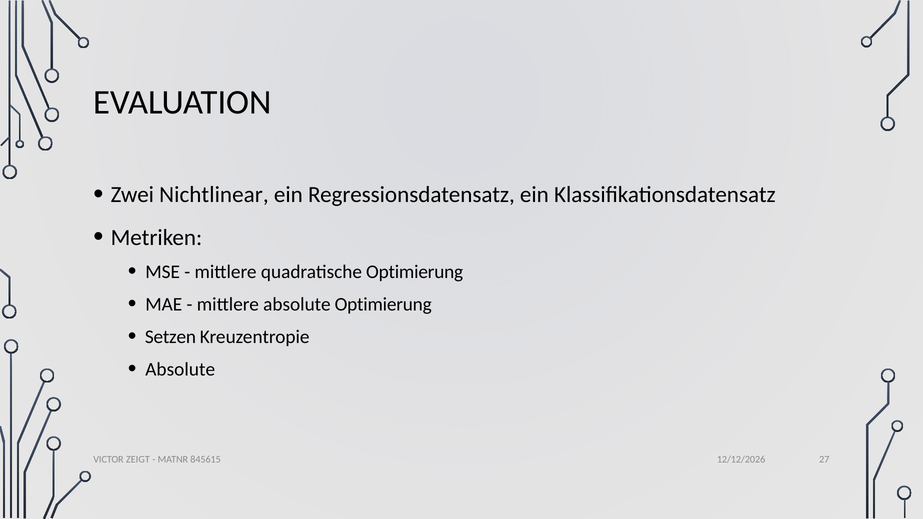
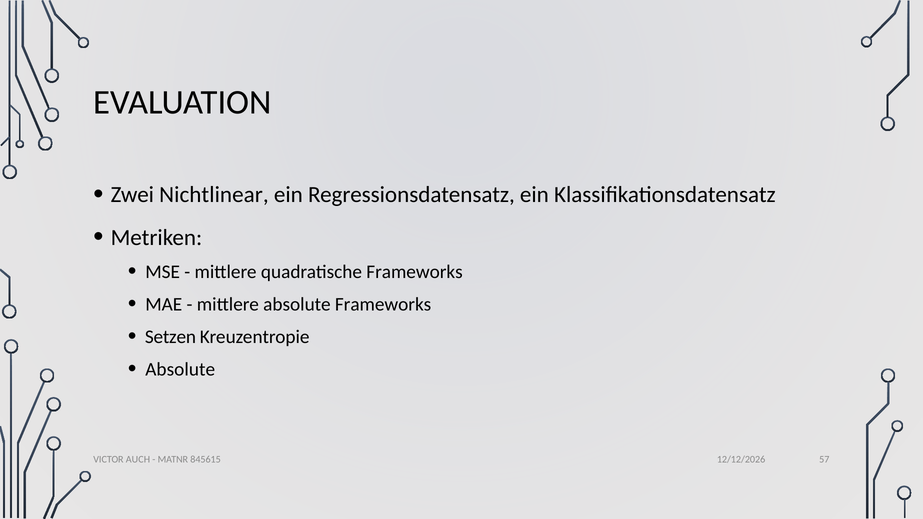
quadratische Optimierung: Optimierung -> Frameworks (415, 272)
absolute Optimierung: Optimierung -> Frameworks (383, 305)
ZEIGT: ZEIGT -> AUCH (138, 460)
27: 27 -> 57 (824, 460)
